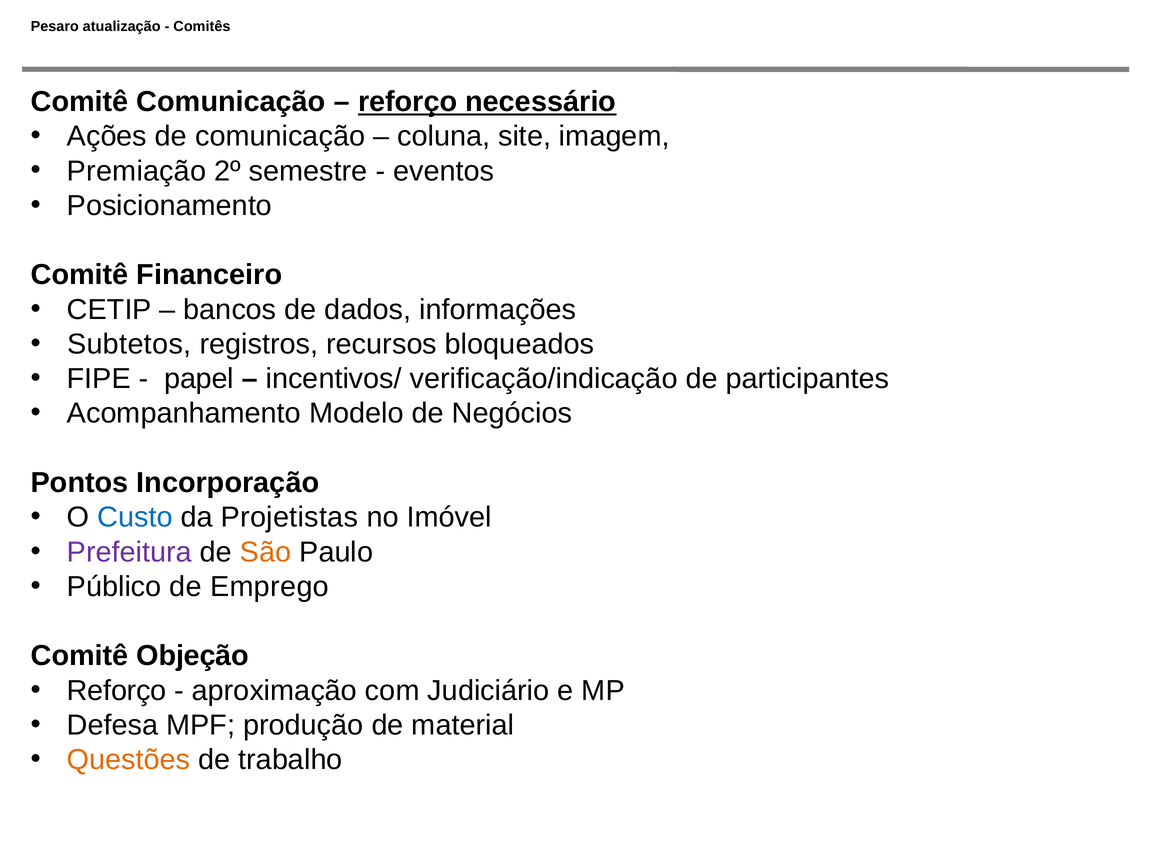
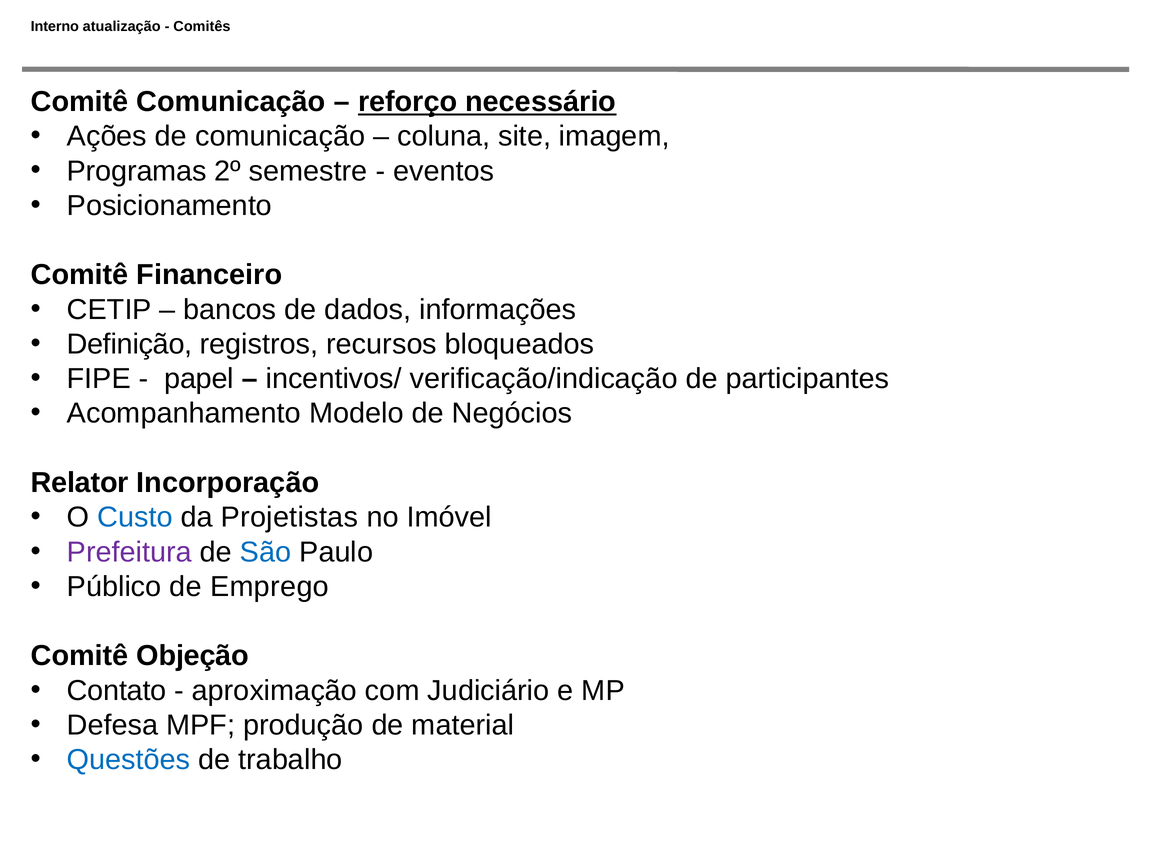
Pesaro: Pesaro -> Interno (55, 27)
Premiação: Premiação -> Programas (137, 171)
Subtetos: Subtetos -> Definição (129, 344)
Pontos: Pontos -> Relator (80, 483)
São colour: orange -> blue (266, 552)
Reforço: Reforço -> Contato (117, 691)
Questões colour: orange -> blue (129, 760)
